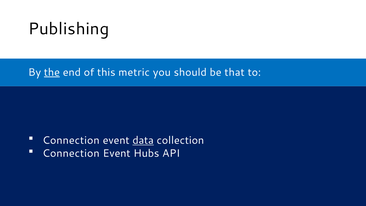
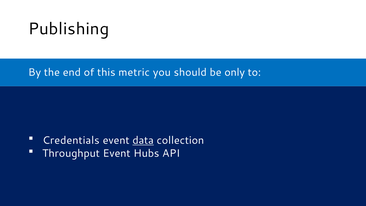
the underline: present -> none (52, 72)
that: that -> only (235, 72)
Connection: Connection -> Credentials (71, 140)
Connection: Connection -> Throughput (71, 153)
